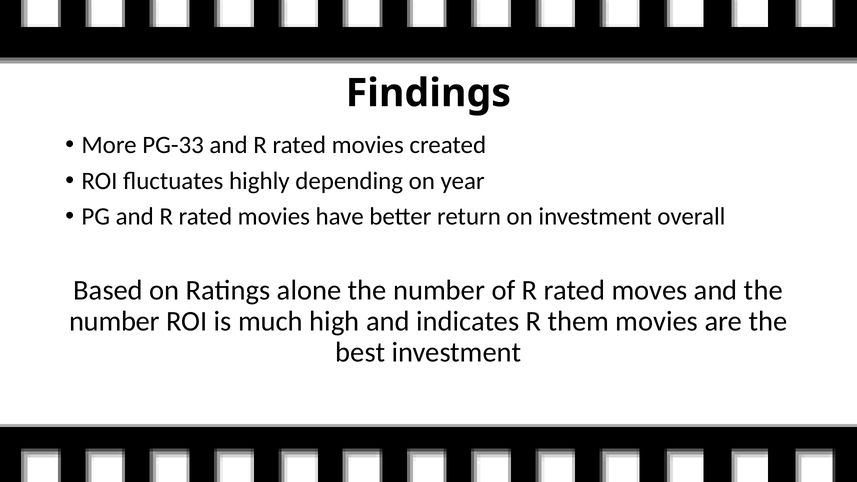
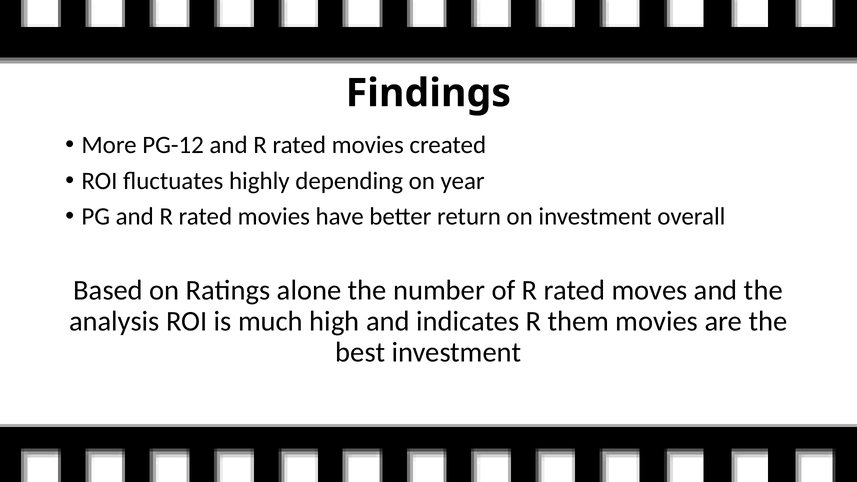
PG-33: PG-33 -> PG-12 (173, 145)
number: number -> analysis (114, 321)
